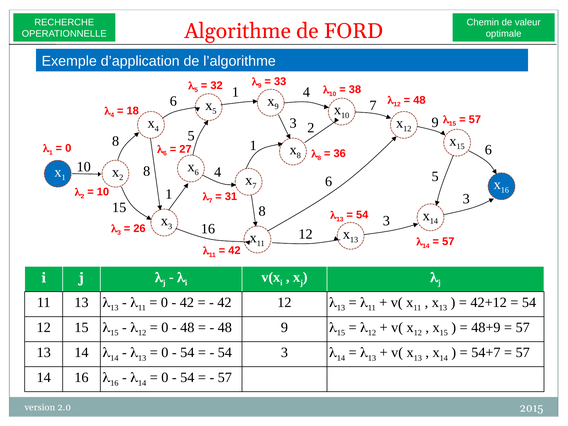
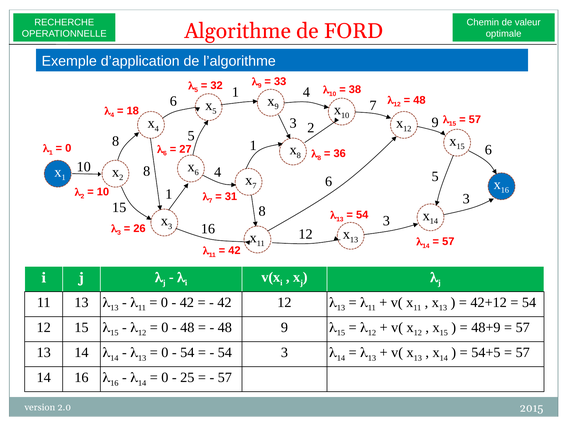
54+7: 54+7 -> 54+5 (486, 352)
54: 54 -> 25 (187, 378)
